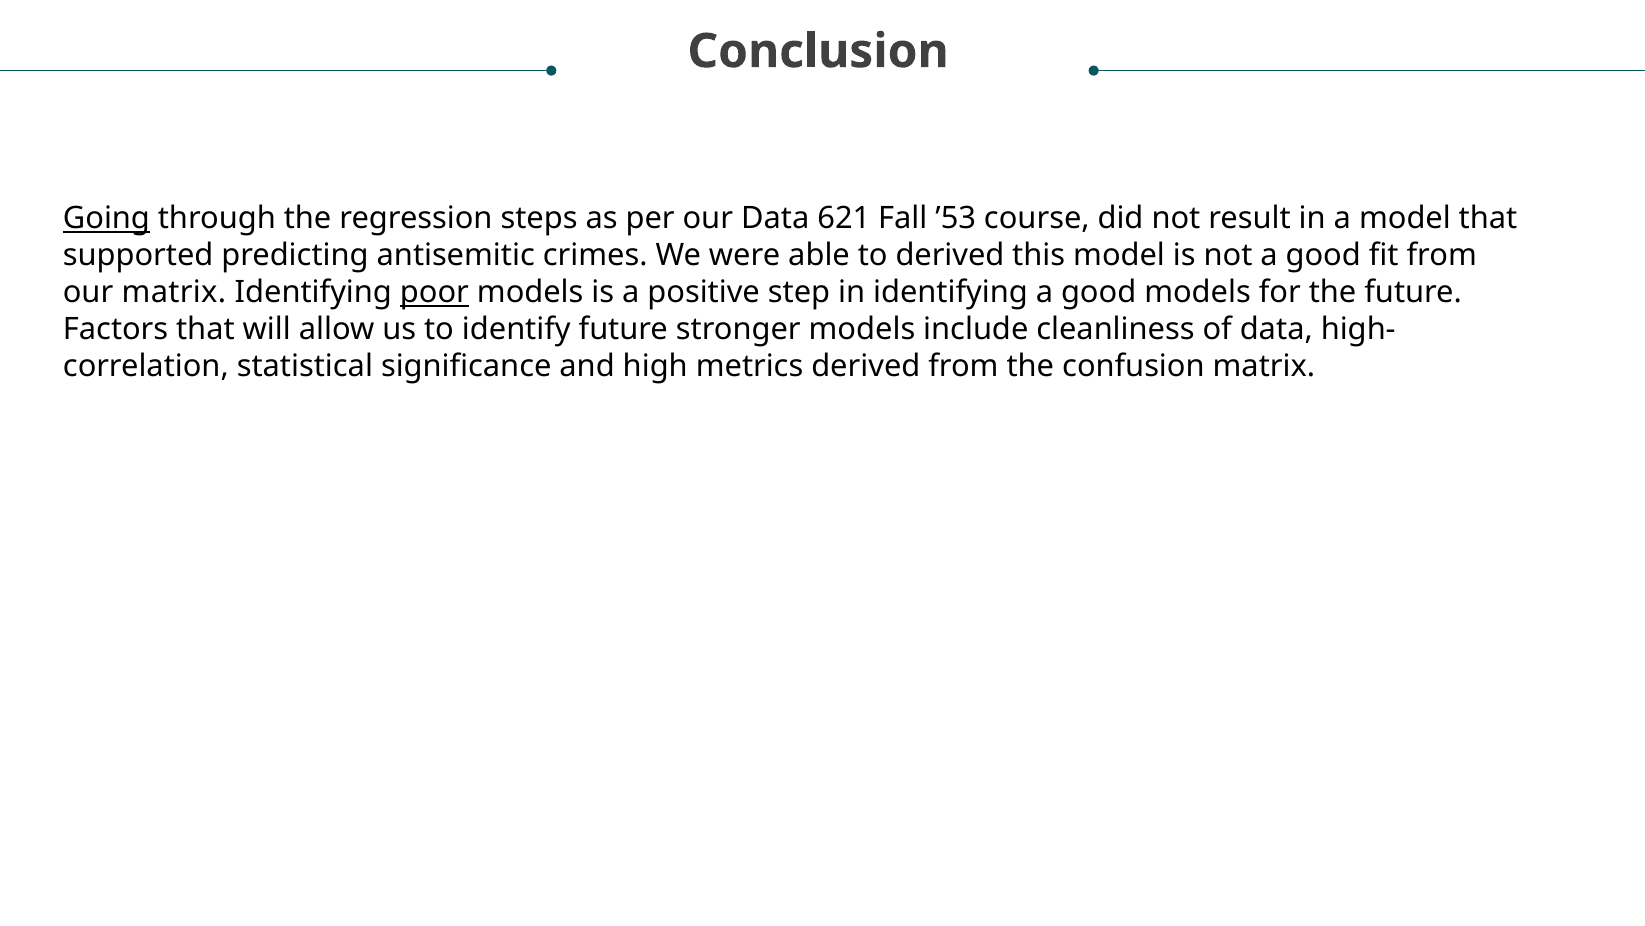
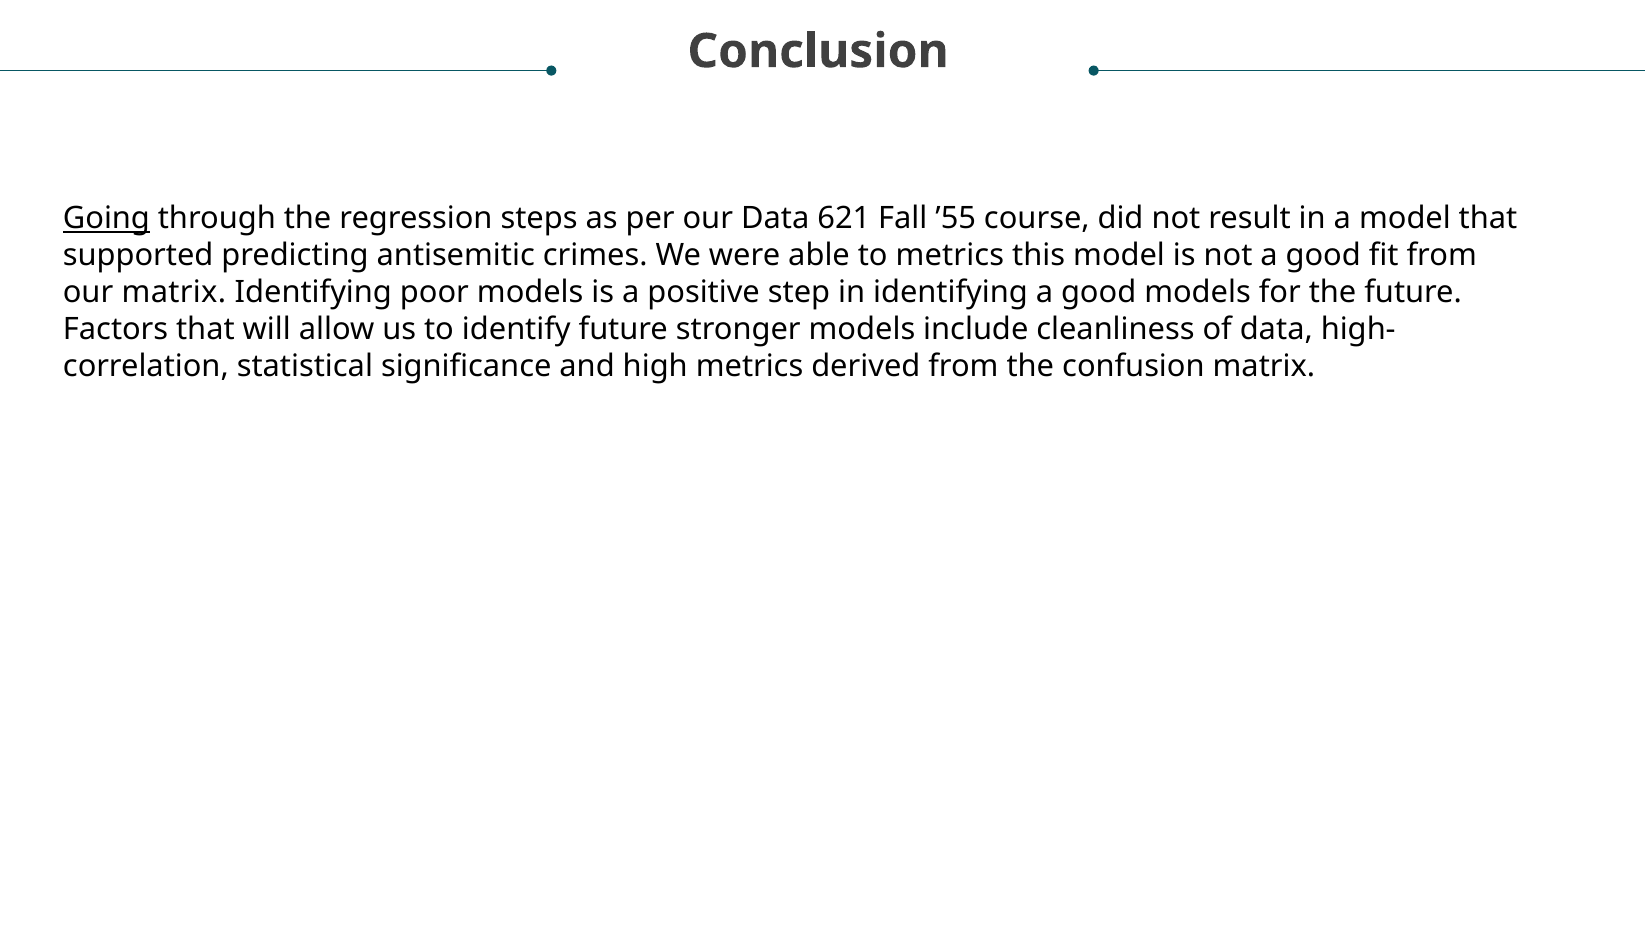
’53: ’53 -> ’55 (956, 218)
to derived: derived -> metrics (950, 255)
poor underline: present -> none (434, 292)
